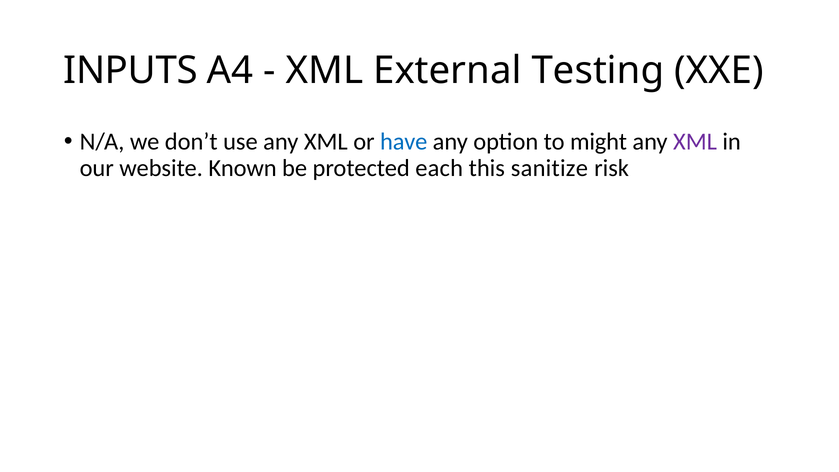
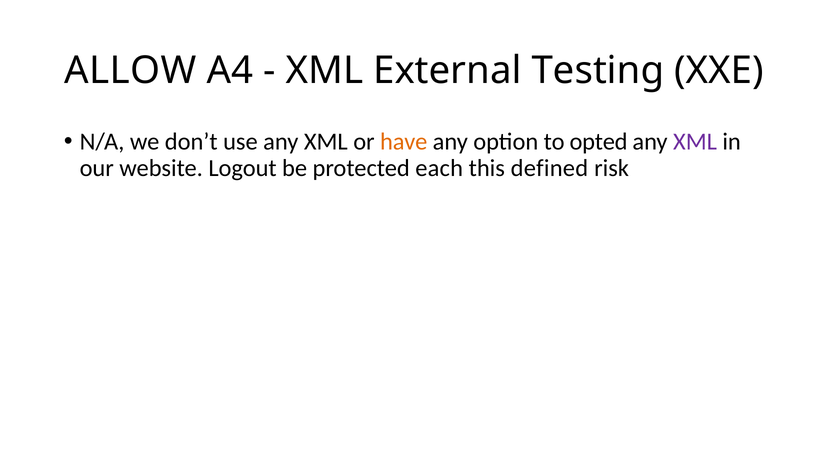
INPUTS: INPUTS -> ALLOW (130, 70)
have colour: blue -> orange (404, 142)
might: might -> opted (599, 142)
Known: Known -> Logout (243, 168)
sanitize: sanitize -> defined (549, 168)
